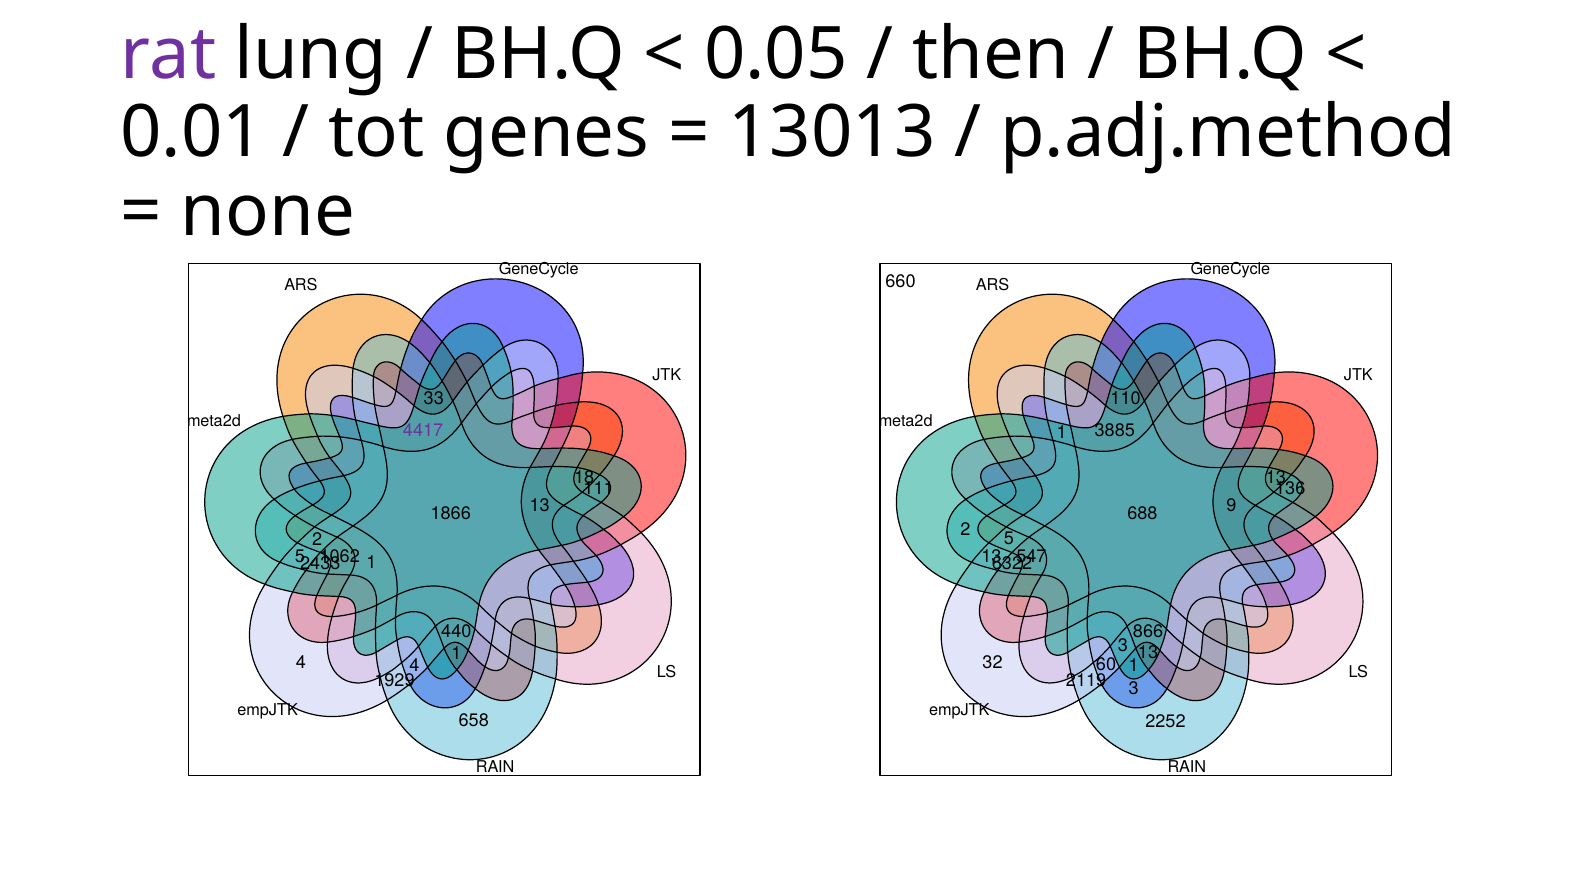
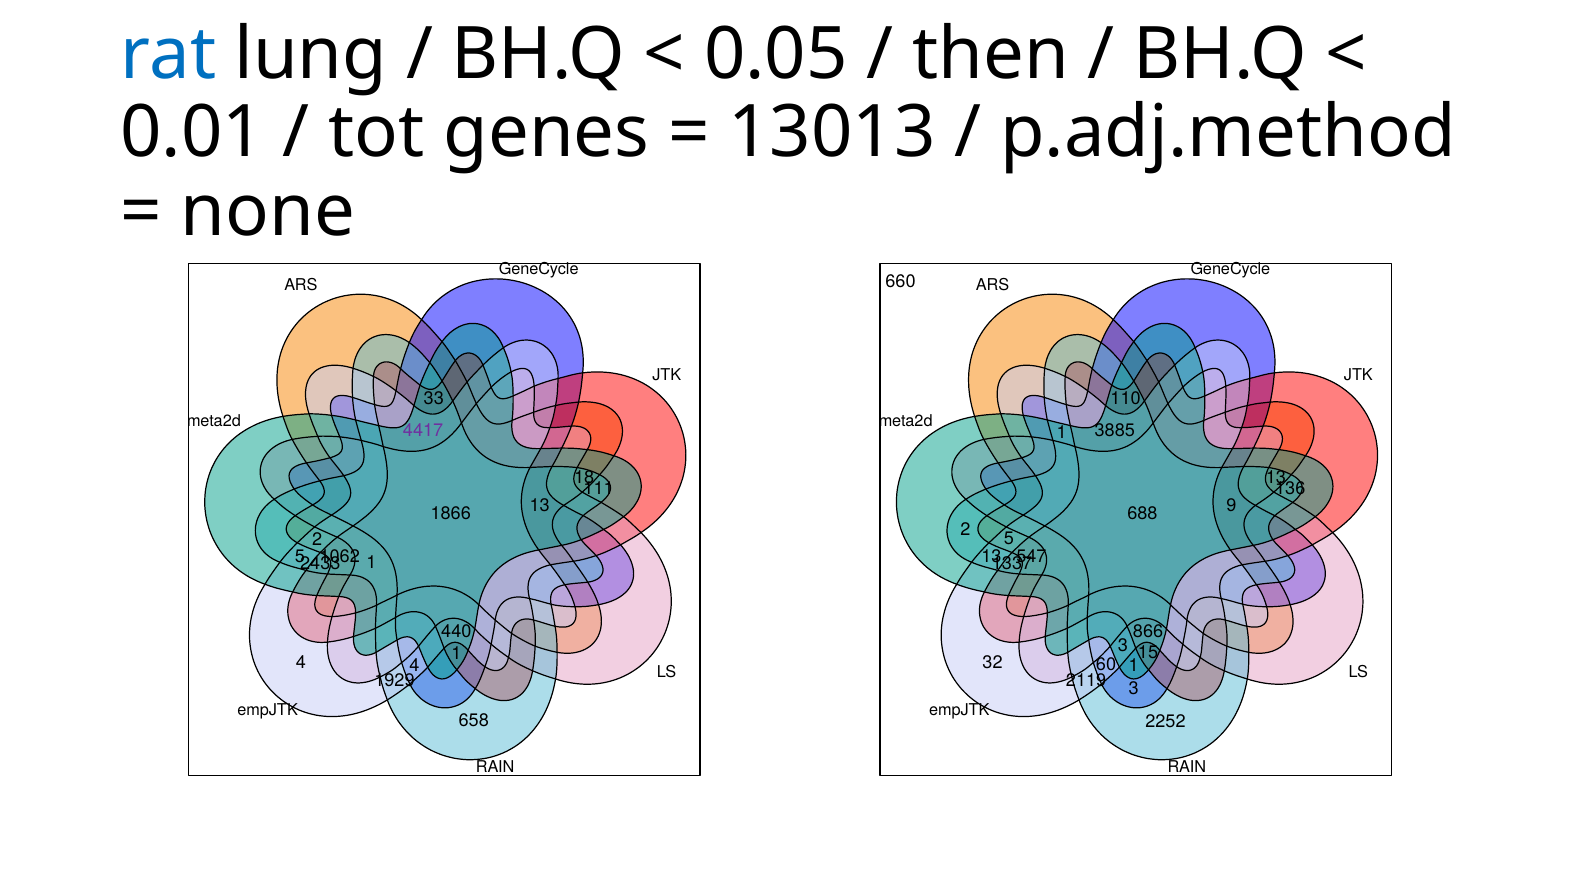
rat colour: purple -> blue (168, 55)
6322: 6322 -> 1337 (1012, 563)
3 13: 13 -> 15 (1148, 652)
